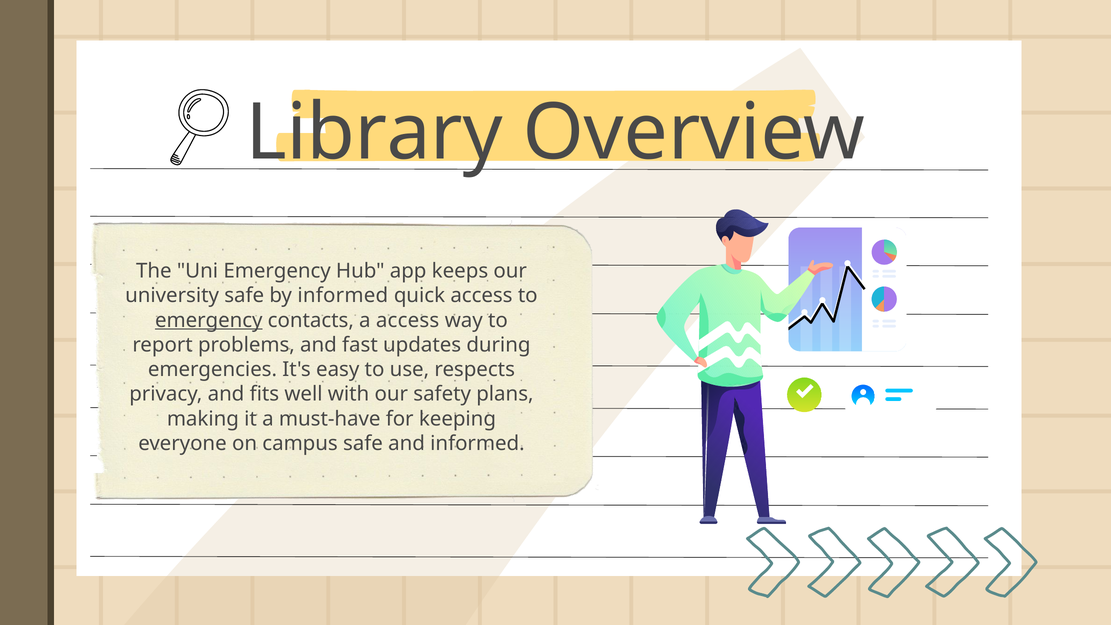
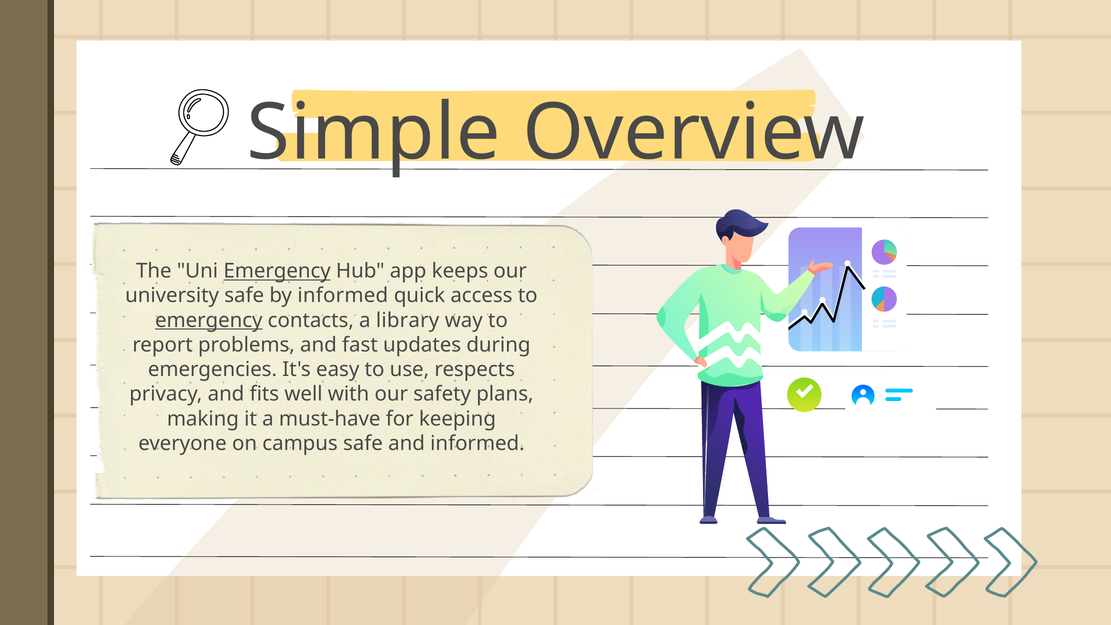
Library: Library -> Simple (374, 133)
Emergency underline: none -> present (277, 271)
a access: access -> library (408, 320)
